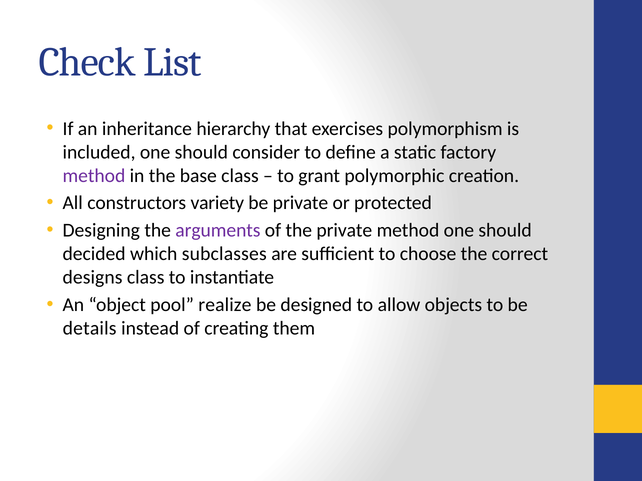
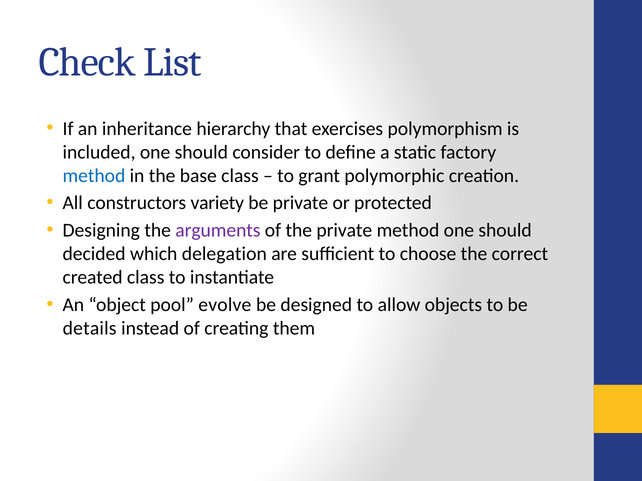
method colour: purple -> blue (94, 176)
subclasses: subclasses -> delegation (224, 254)
designs: designs -> created (93, 278)
realize: realize -> evolve (225, 305)
